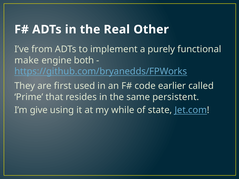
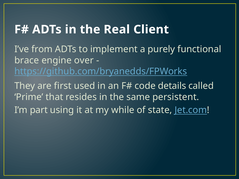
Other: Other -> Client (151, 30)
make: make -> brace (27, 60)
both: both -> over (84, 60)
earlier: earlier -> details (172, 86)
give: give -> part (39, 110)
